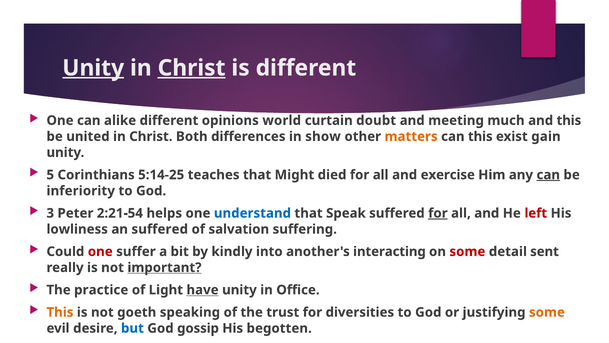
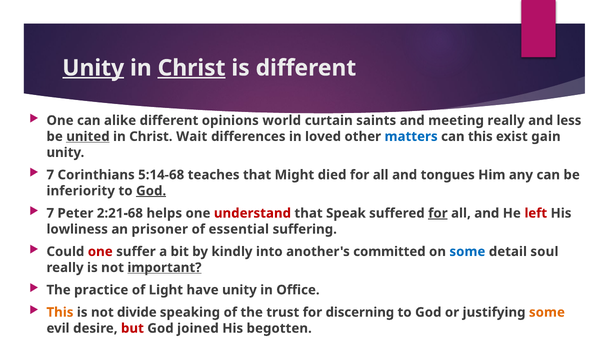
doubt: doubt -> saints (376, 120)
meeting much: much -> really (506, 120)
and this: this -> less (569, 120)
united underline: none -> present (88, 136)
Both: Both -> Wait (192, 136)
show: show -> loved (323, 136)
matters colour: orange -> blue (411, 136)
5: 5 -> 7 (50, 175)
5:14-25: 5:14-25 -> 5:14-68 (161, 175)
exercise: exercise -> tongues (448, 175)
can underline: present -> none (548, 175)
God underline: none -> present (151, 191)
3: 3 -> 7 (50, 213)
2:21-54: 2:21-54 -> 2:21-68 (120, 213)
understand colour: blue -> red (252, 213)
an suffered: suffered -> prisoner (160, 229)
salvation: salvation -> essential (239, 229)
interacting: interacting -> committed (389, 251)
some colour: red -> blue (467, 251)
sent: sent -> soul (544, 251)
have underline: present -> none (203, 290)
goeth: goeth -> divide (137, 312)
diversities: diversities -> discerning (360, 312)
but colour: blue -> red (132, 328)
gossip: gossip -> joined (198, 328)
